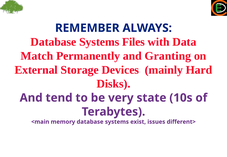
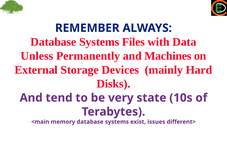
Match: Match -> Unless (37, 56)
Granting: Granting -> Machines (168, 56)
